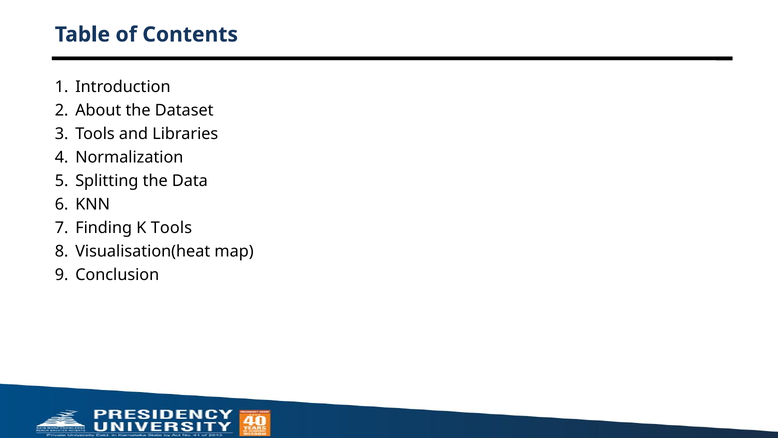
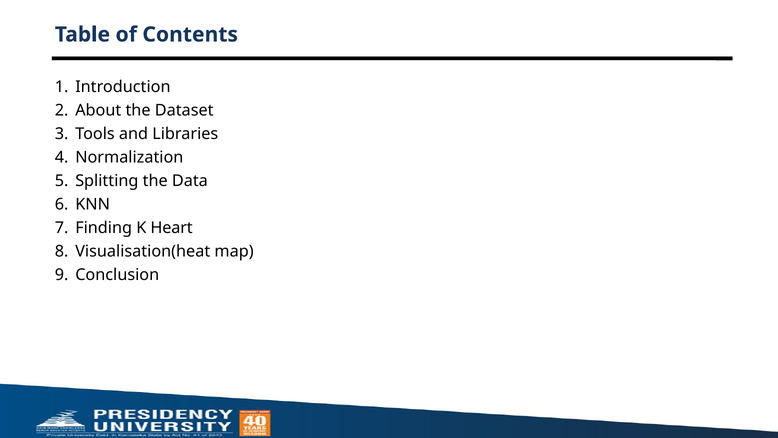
K Tools: Tools -> Heart (172, 228)
